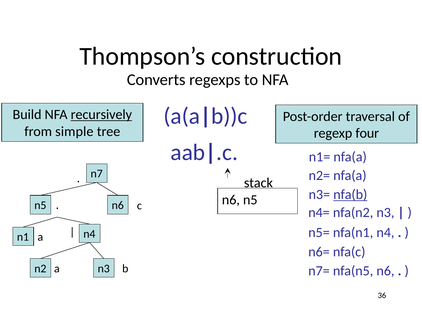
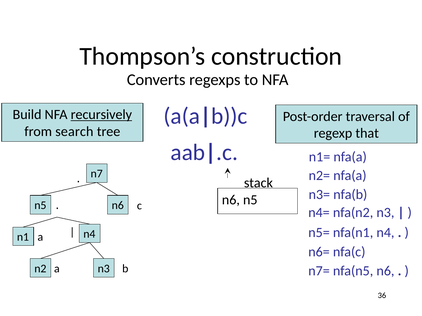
simple: simple -> search (74, 132)
four: four -> that (367, 133)
nfa(b underline: present -> none (350, 195)
